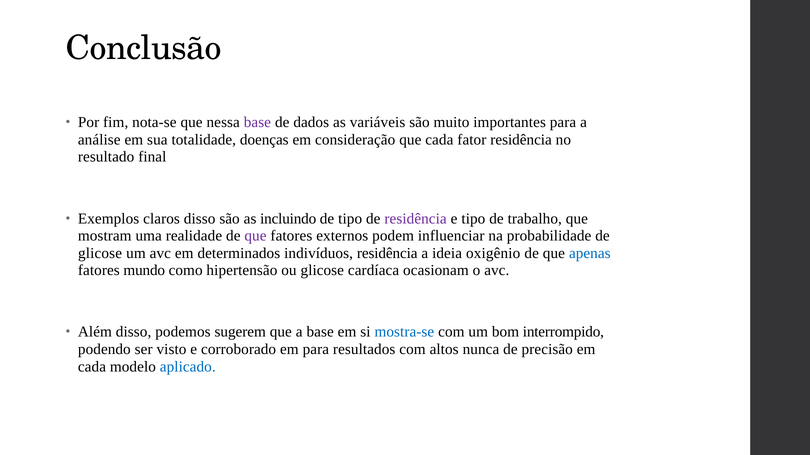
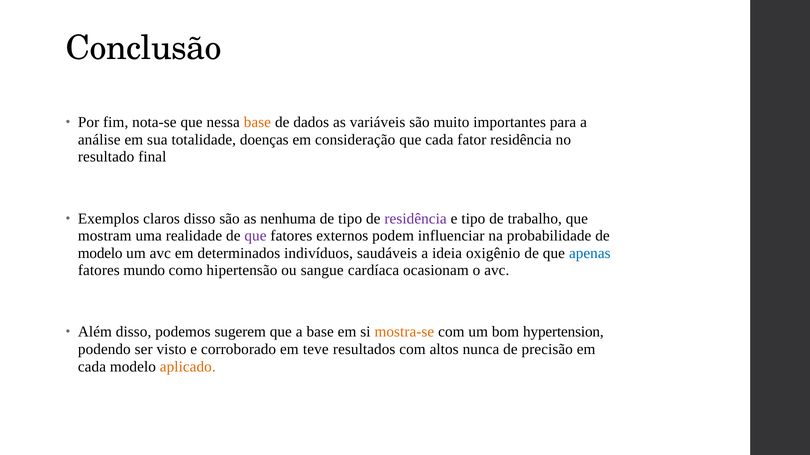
base colour: purple -> orange (257, 123)
incluindo: incluindo -> nenhuma (288, 219)
glicose: glicose -> modelo (100, 253)
indivíduos residência: residência -> saudáveis (387, 253)
ou glicose: glicose -> sangue (322, 271)
mostra-se colour: blue -> orange (404, 332)
interrompido: interrompido -> hypertension (563, 332)
em para: para -> teve (316, 350)
aplicado colour: blue -> orange (188, 367)
